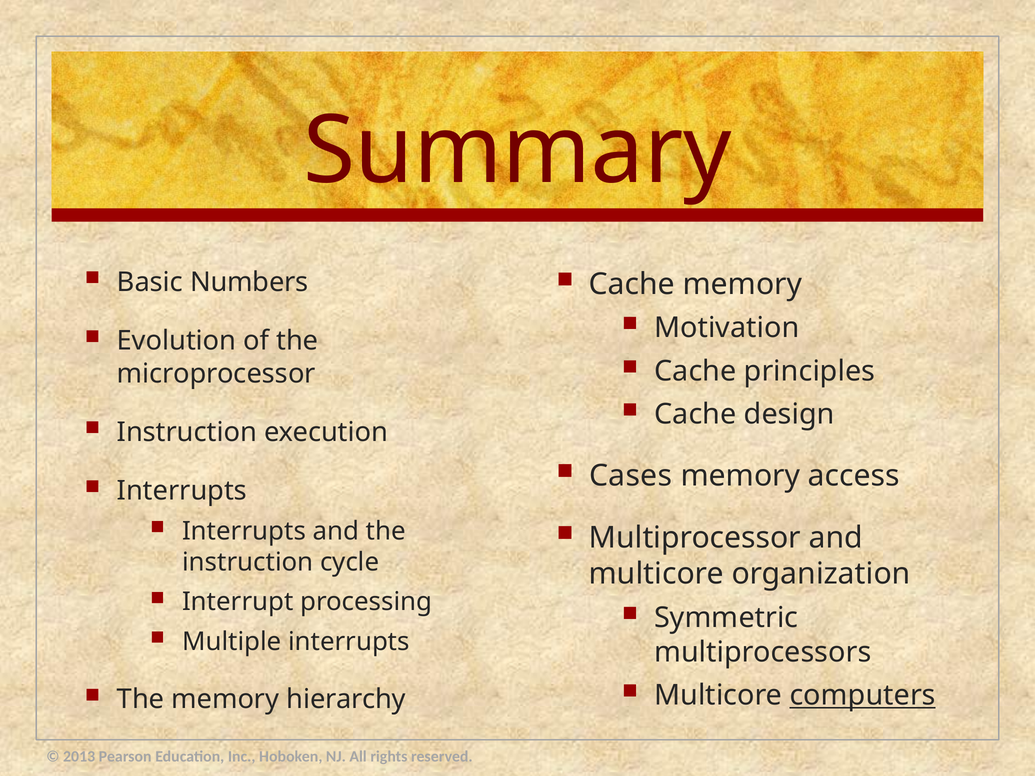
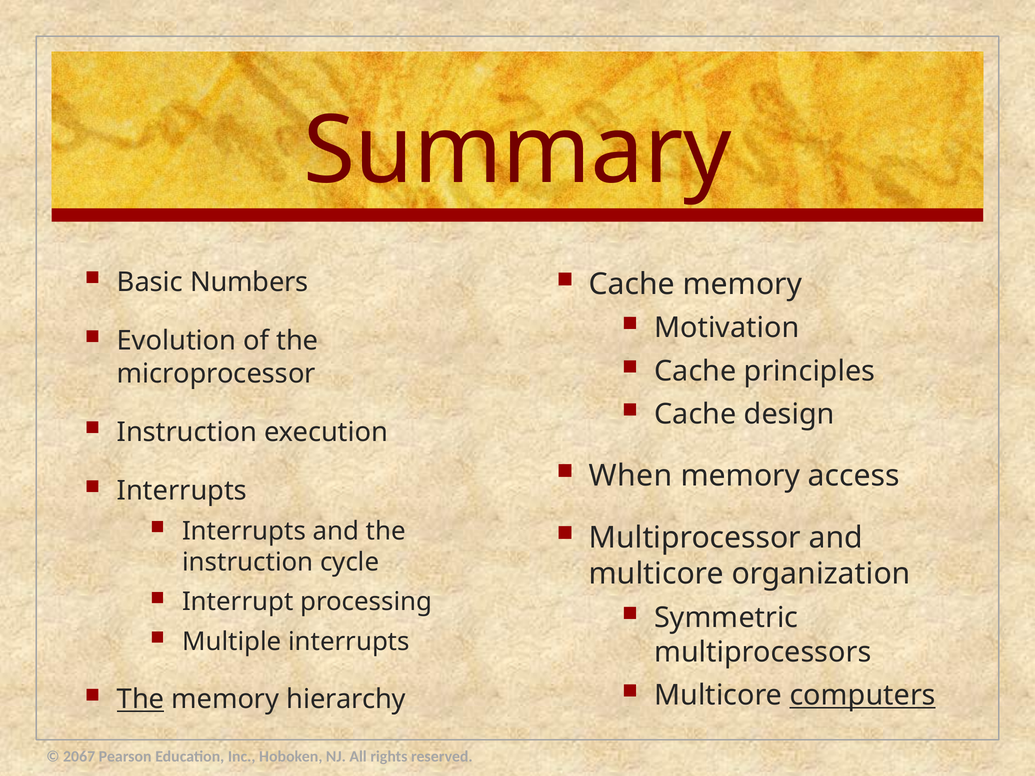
Cases: Cases -> When (631, 476)
The underline: none -> present (141, 700)
2013: 2013 -> 2067 (79, 757)
